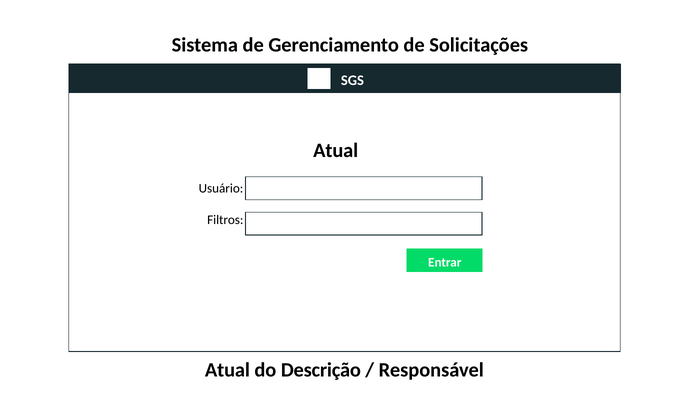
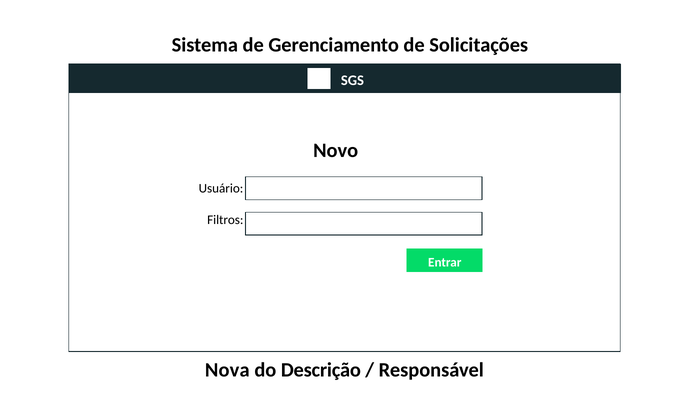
Atual: Atual -> Novo (336, 150)
Atual: Atual -> Nova (227, 370)
